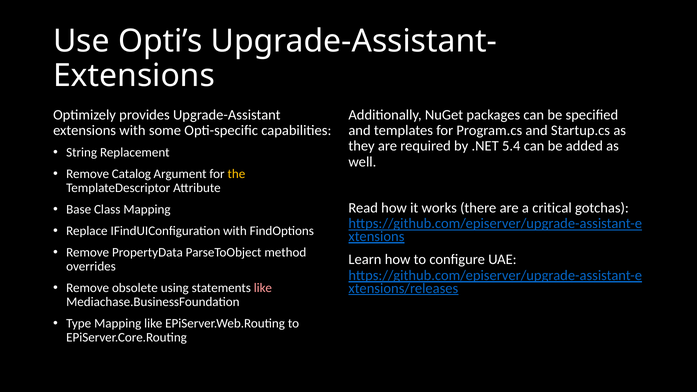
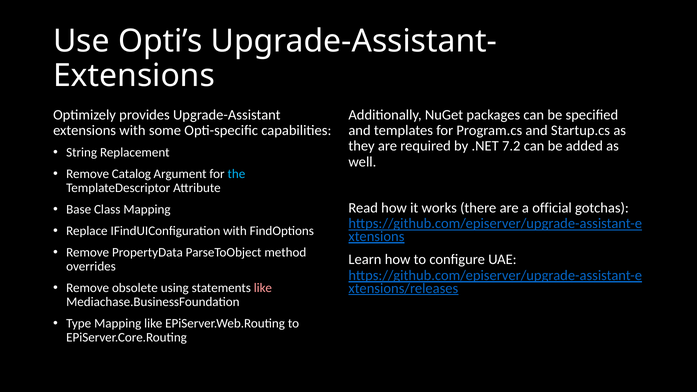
5.4: 5.4 -> 7.2 (511, 146)
the colour: yellow -> light blue (236, 174)
critical: critical -> official (552, 208)
